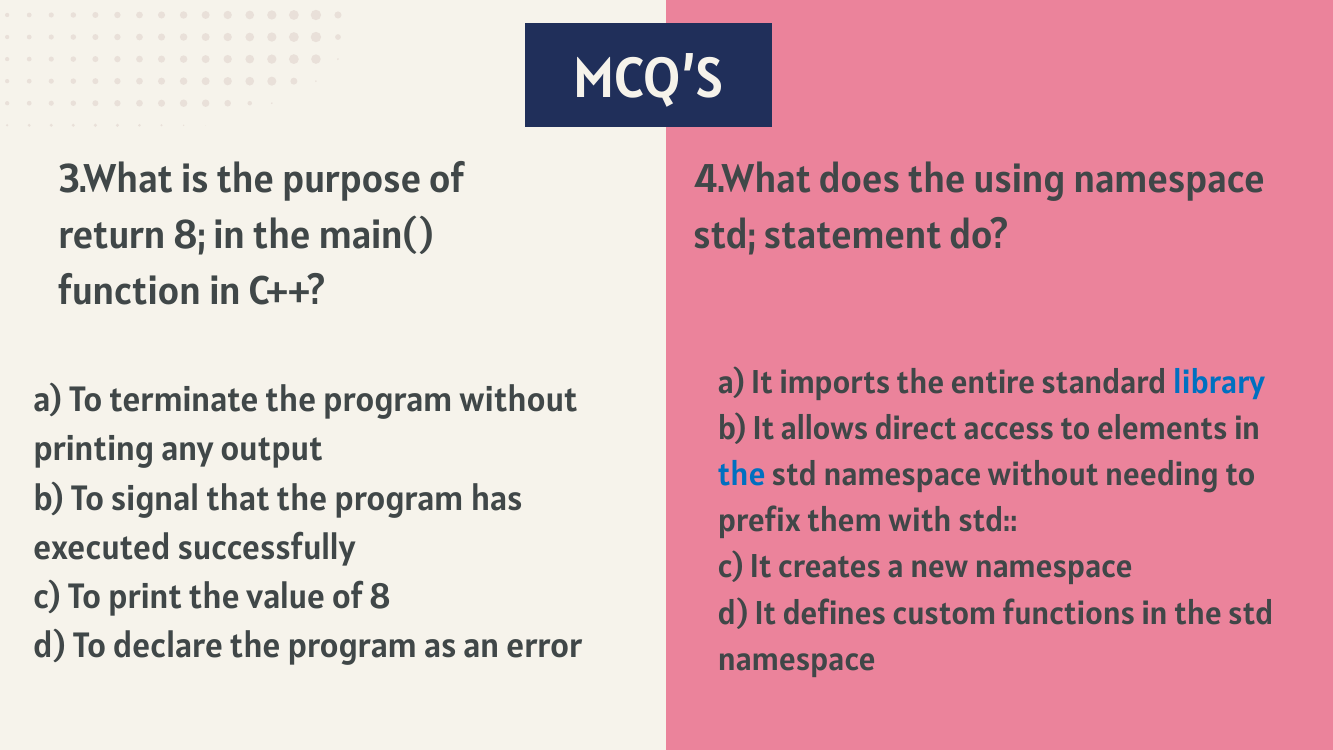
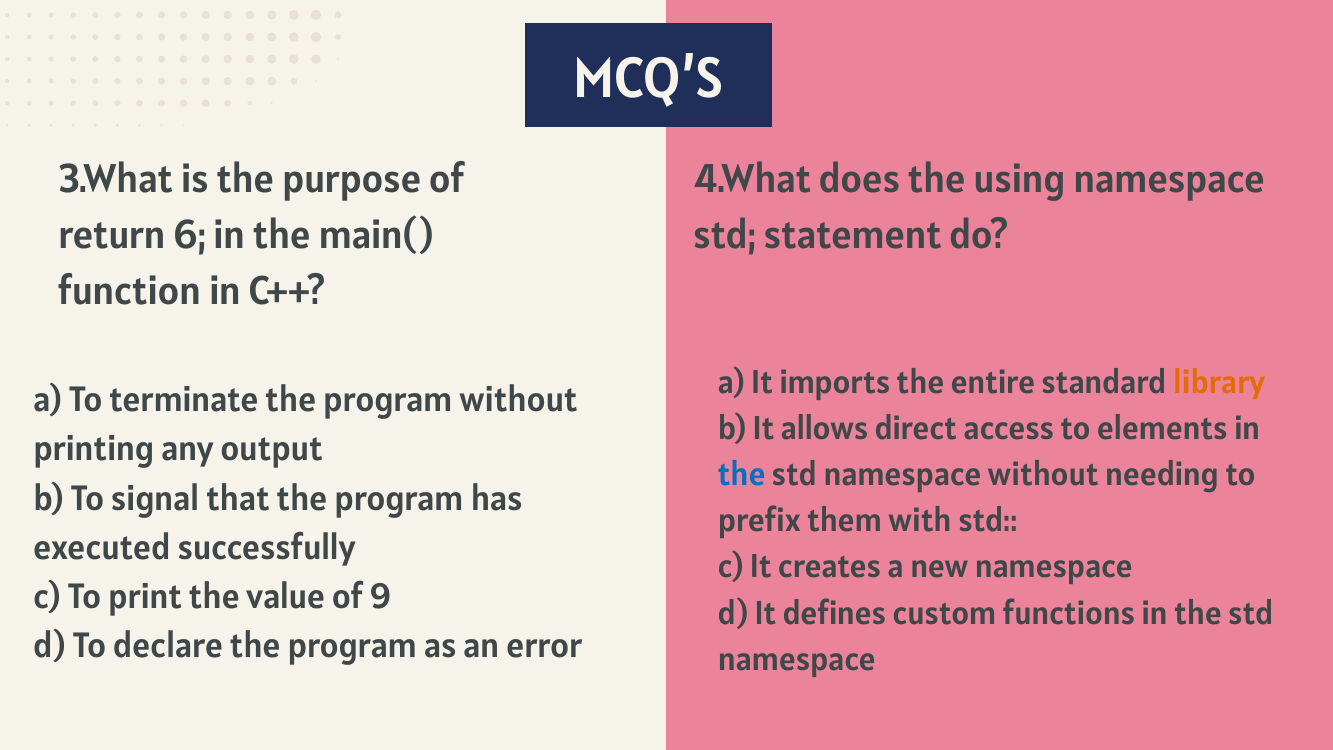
return 8: 8 -> 6 (190, 235)
library colour: blue -> orange (1219, 382)
of 8: 8 -> 9 (380, 597)
